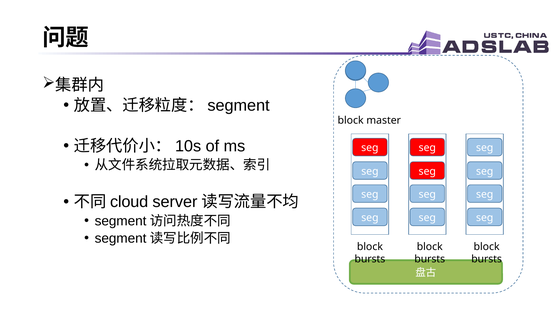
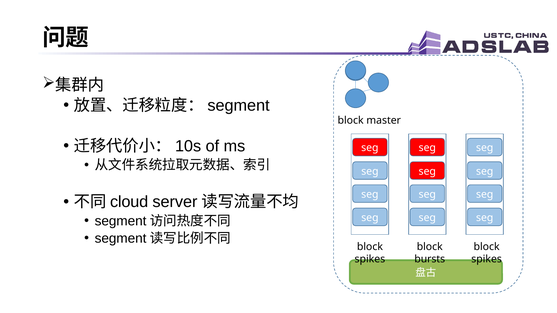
bursts: bursts -> spikes (370, 259)
bursts: bursts -> spikes (487, 259)
